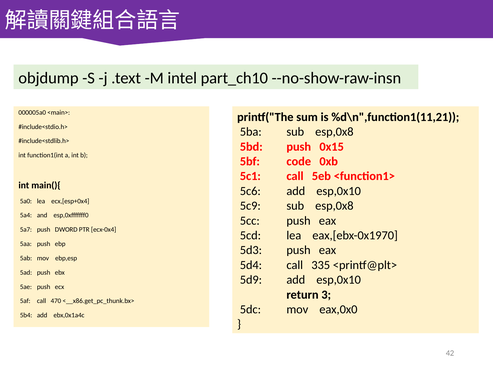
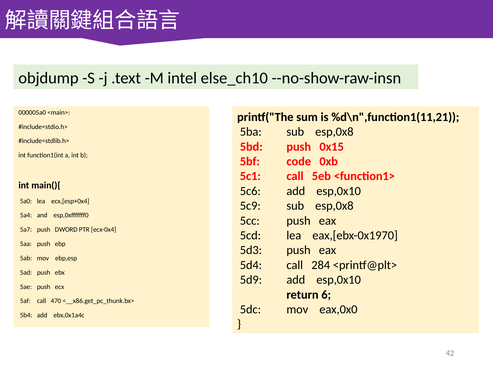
part_ch10: part_ch10 -> else_ch10 (234, 78)
335: 335 -> 284 (321, 265)
3: 3 -> 6 (326, 294)
